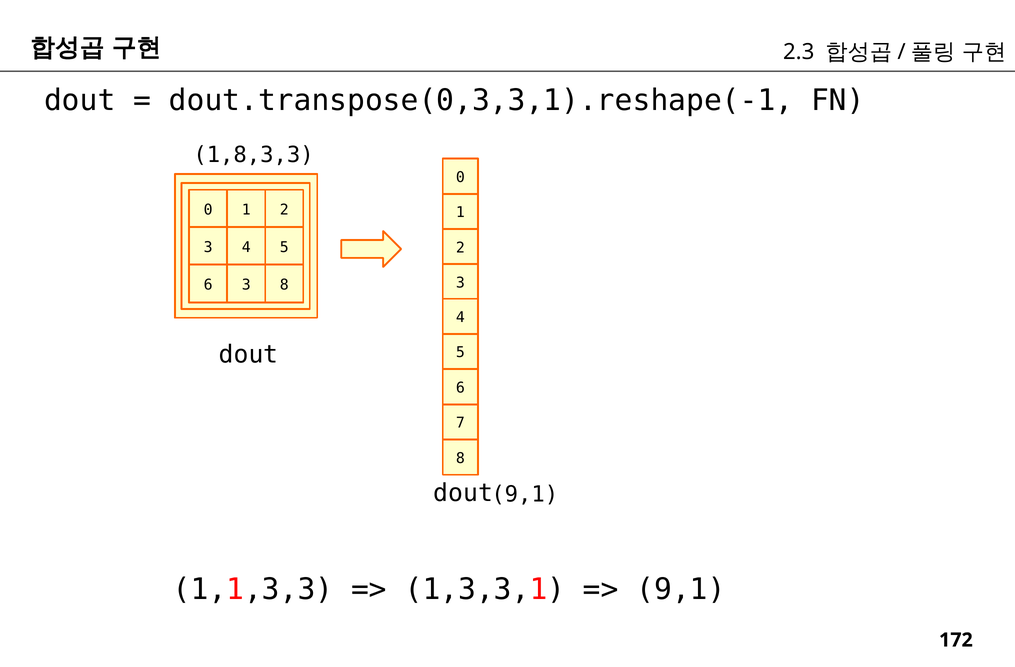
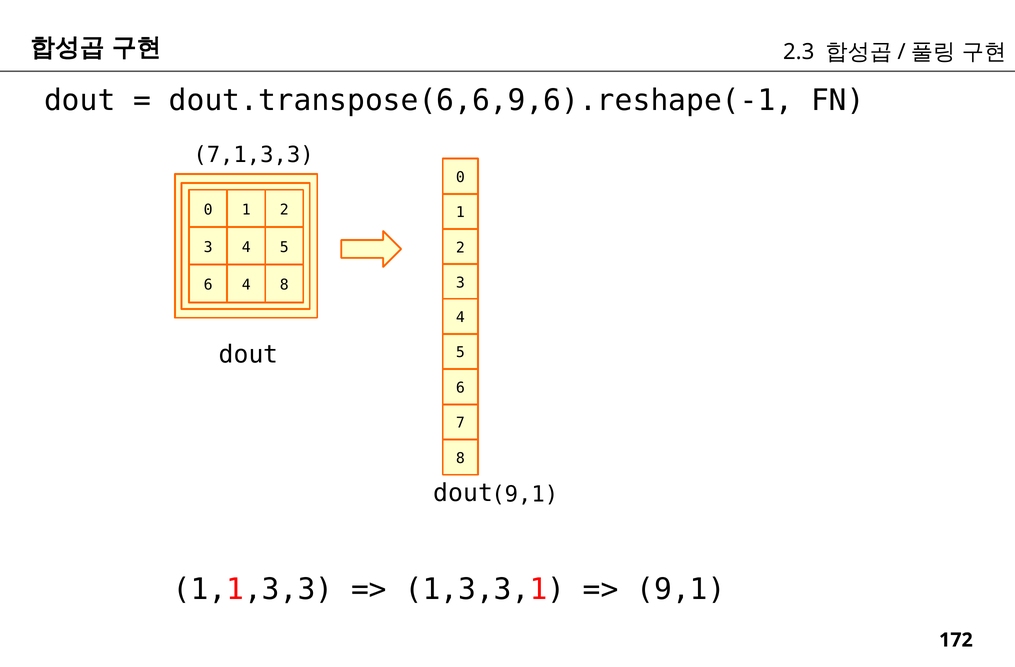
dout.transpose(0,3,3,1).reshape(-1: dout.transpose(0,3,3,1).reshape(-1 -> dout.transpose(6,6,9,6).reshape(-1 (481, 100)
1,8,3,3: 1,8,3,3 -> 7,1,3,3 (254, 155)
6 3: 3 -> 4 (246, 285)
